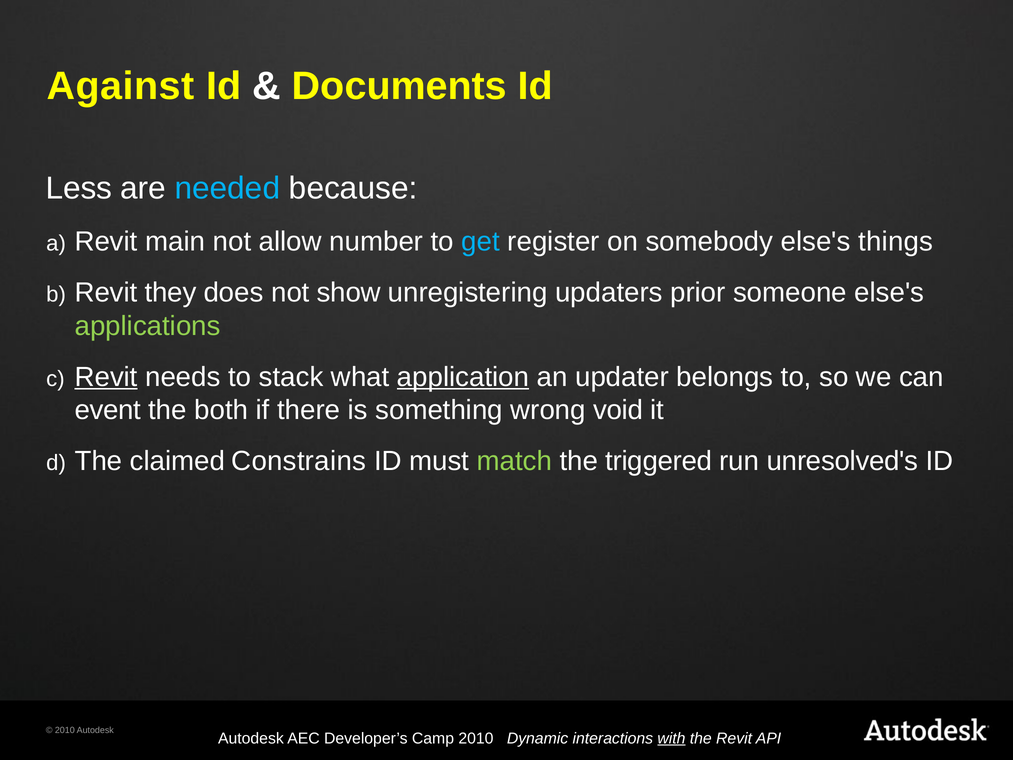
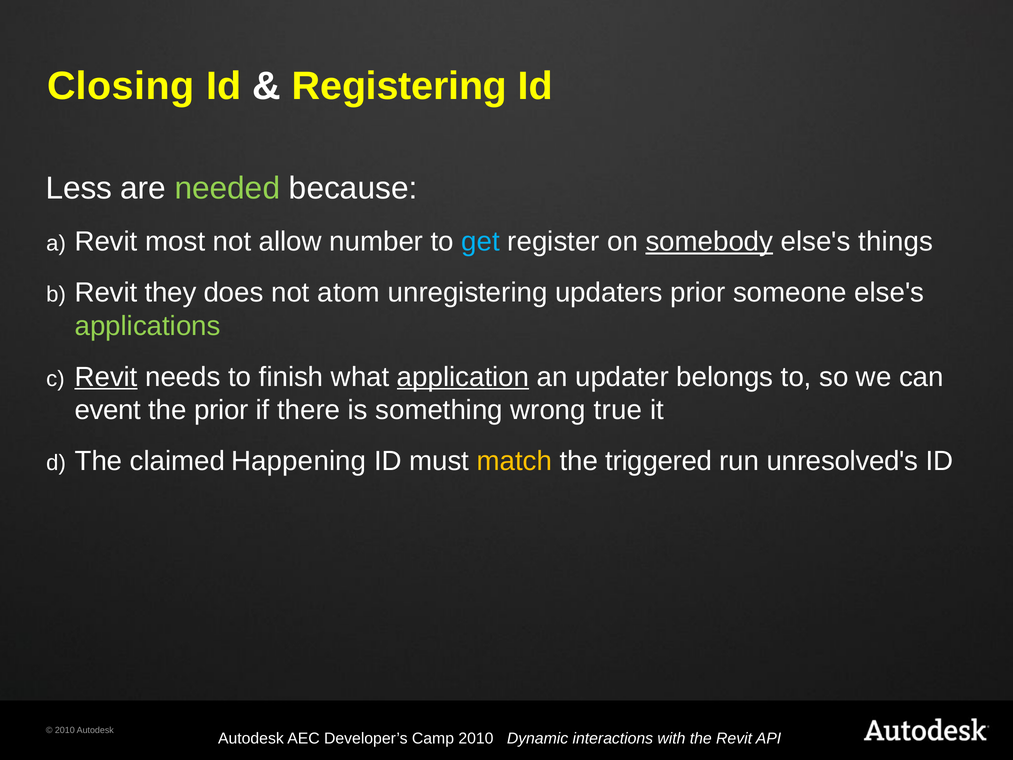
Against: Against -> Closing (121, 86)
Documents: Documents -> Registering (400, 86)
needed colour: light blue -> light green (227, 188)
main: main -> most (175, 241)
somebody underline: none -> present (709, 241)
show: show -> atom (349, 292)
stack: stack -> finish (291, 377)
the both: both -> prior (221, 410)
void: void -> true (618, 410)
Constrains: Constrains -> Happening (299, 461)
match colour: light green -> yellow (514, 461)
with underline: present -> none (671, 738)
